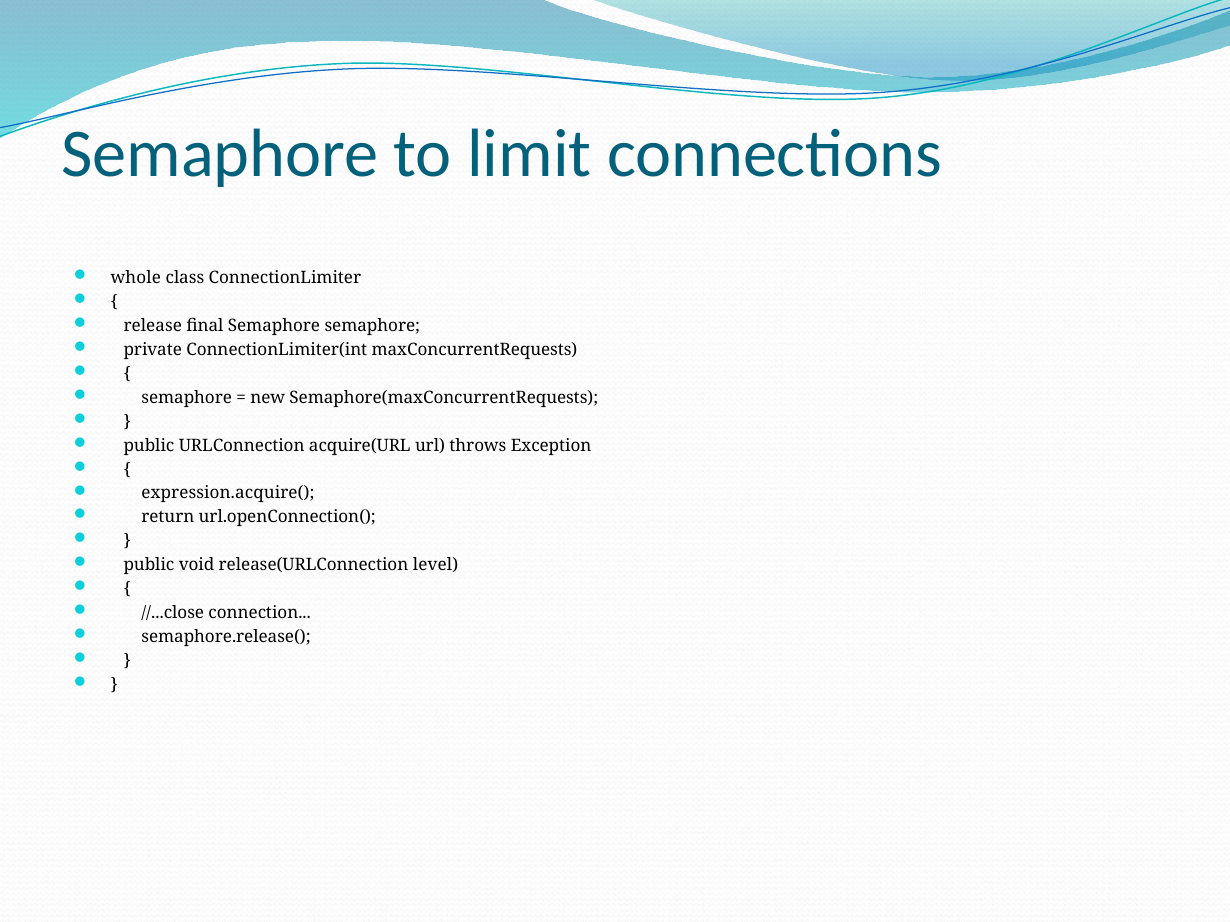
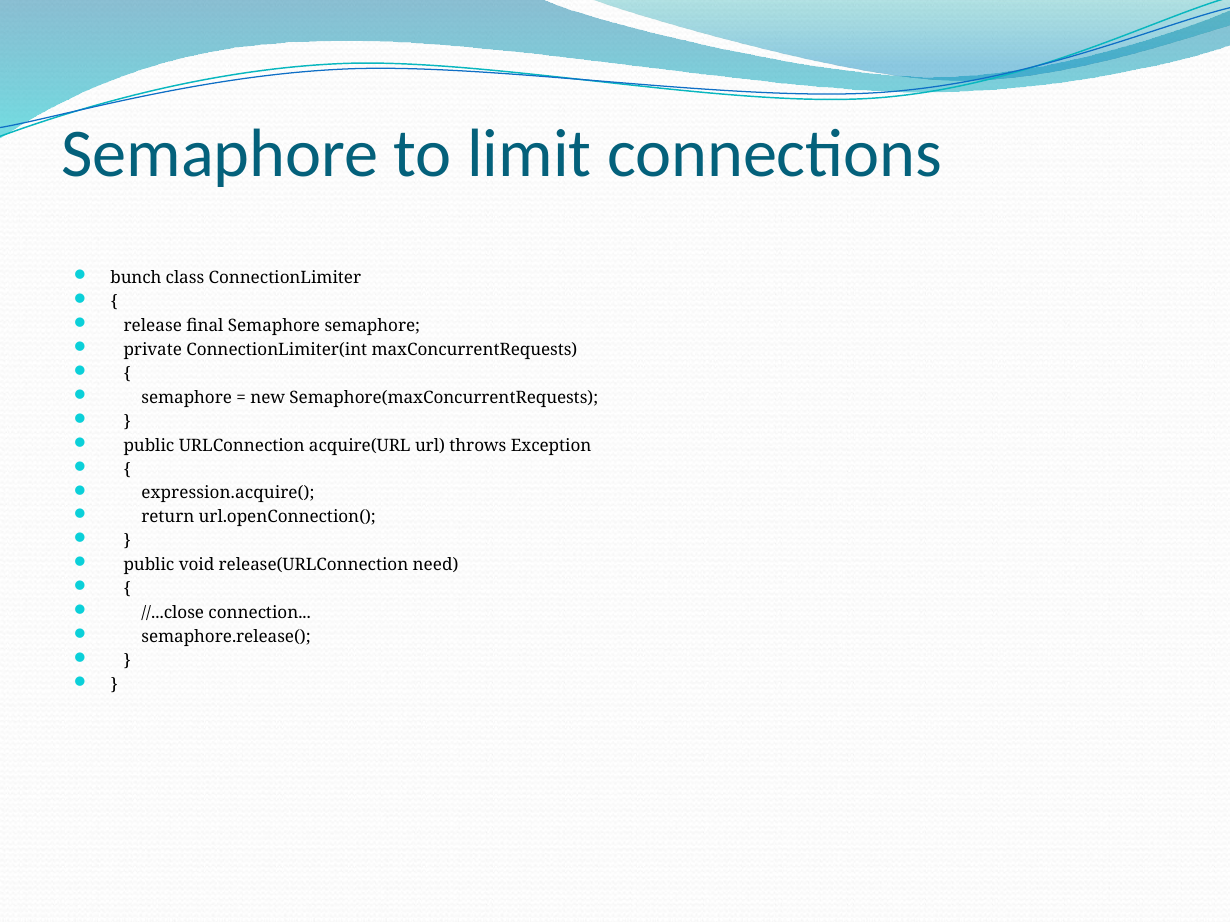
whole: whole -> bunch (136, 278)
level: level -> need (436, 566)
